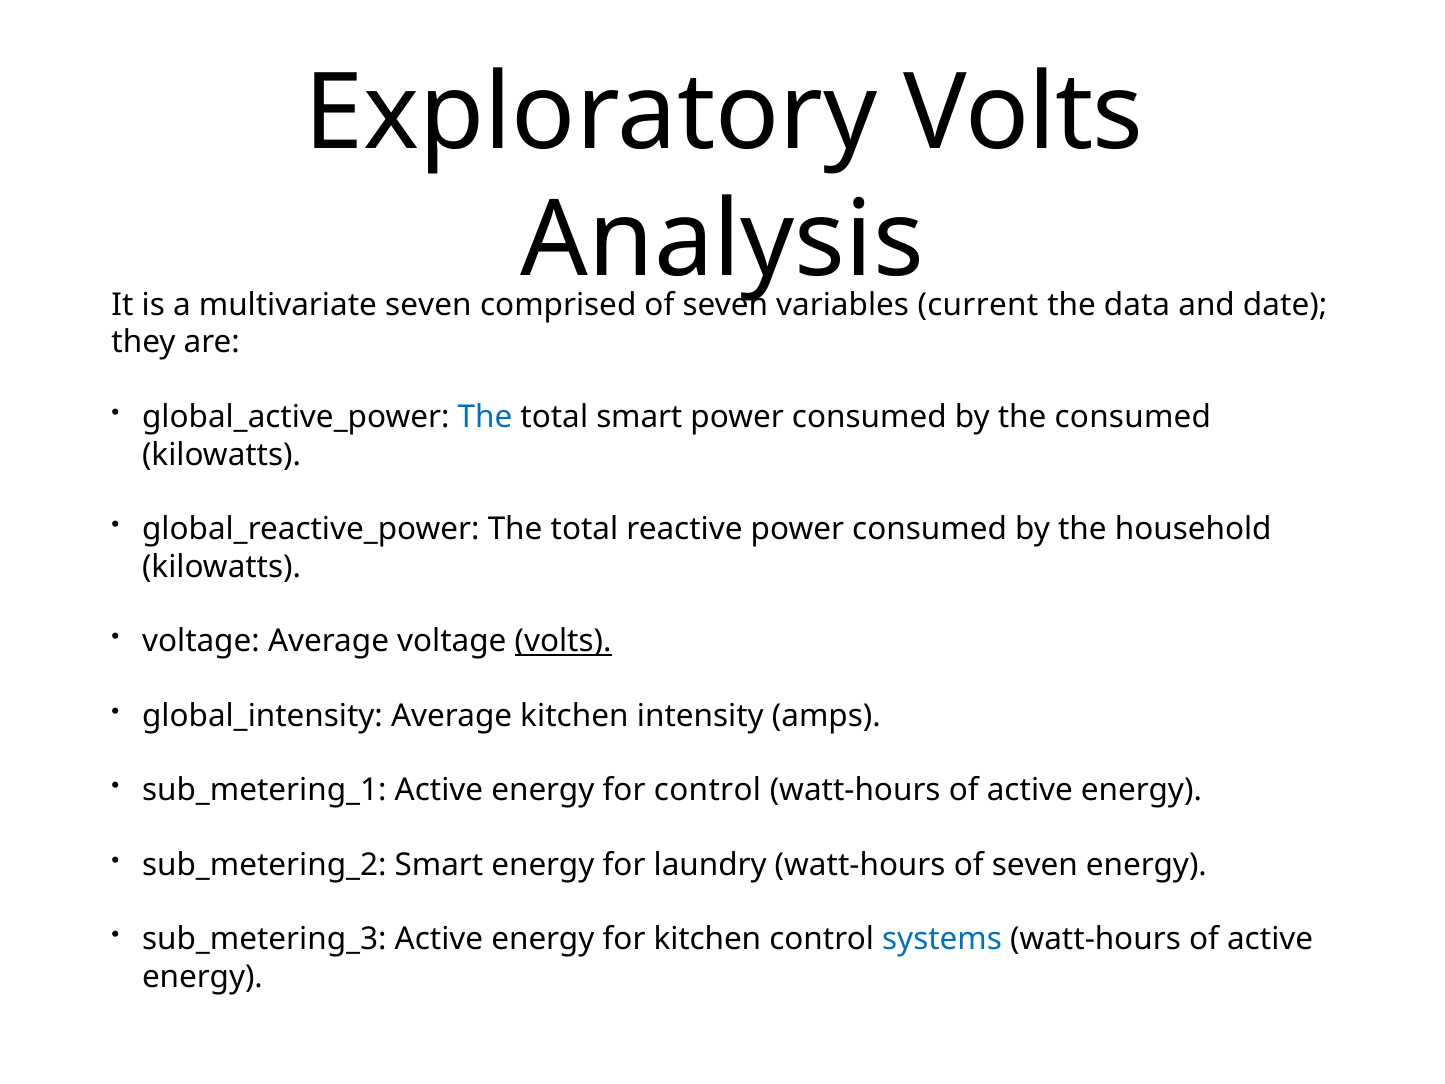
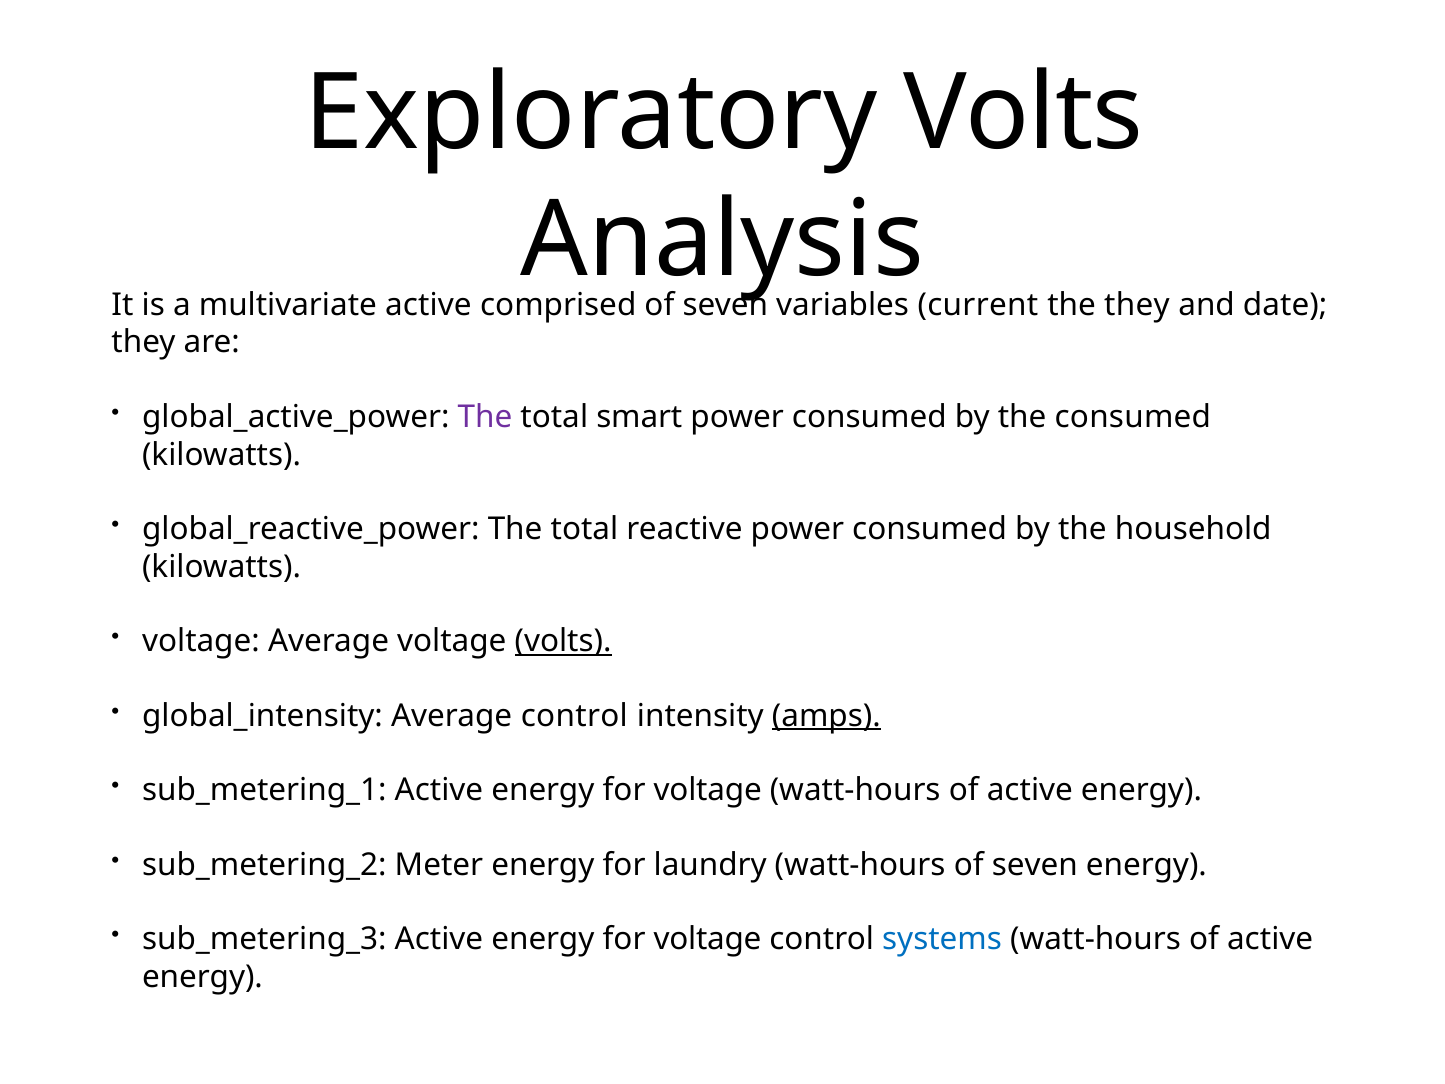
multivariate seven: seven -> active (428, 305)
the data: data -> they (1137, 305)
The colour: blue -> purple (485, 417)
Average kitchen: kitchen -> control (574, 716)
amps underline: none -> present (826, 716)
control: control -> voltage (708, 790)
sub_metering_2 Smart: Smart -> Meter (439, 865)
kitchen: kitchen -> voltage (708, 939)
